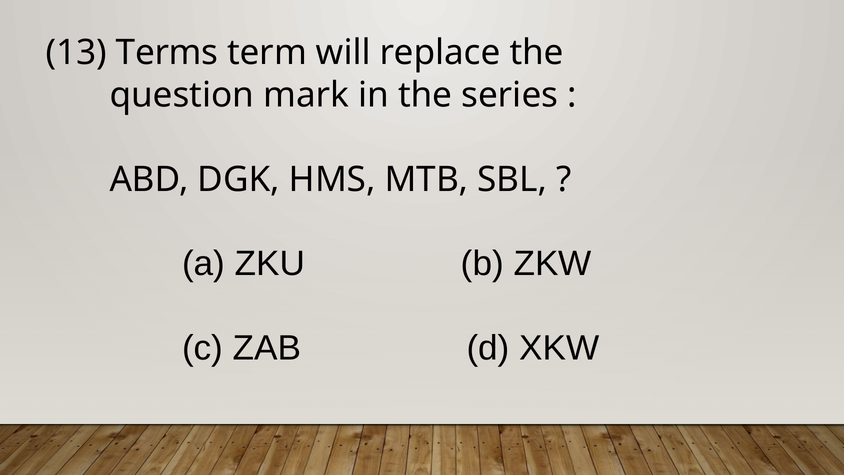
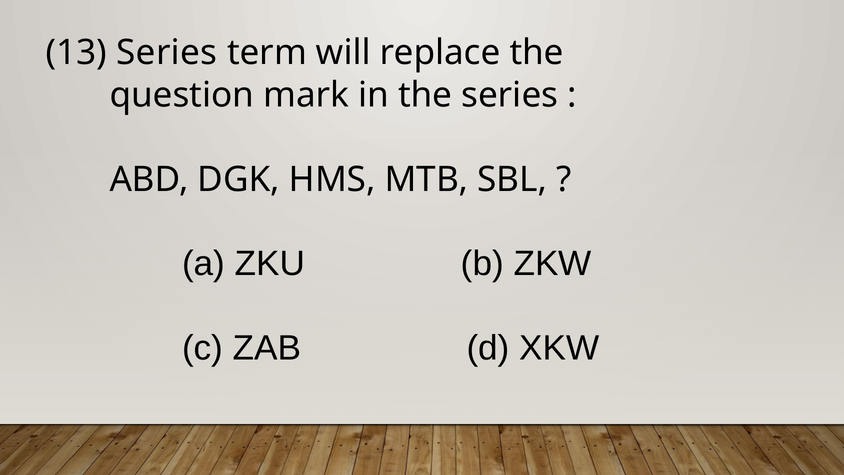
13 Terms: Terms -> Series (167, 53)
